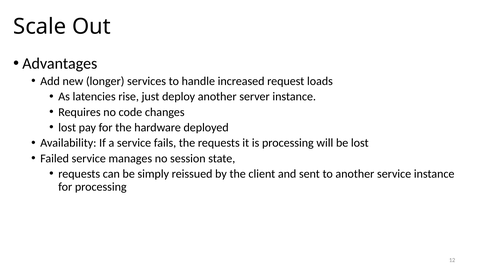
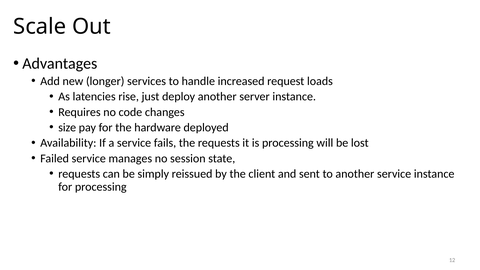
lost: lost -> size (67, 127)
